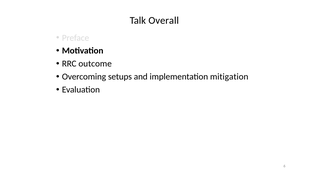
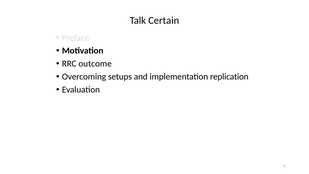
Overall: Overall -> Certain (164, 21)
mitigation: mitigation -> replication (229, 77)
